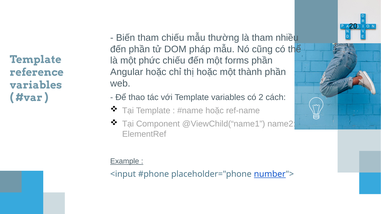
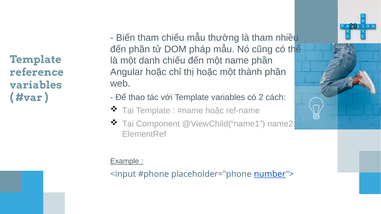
phức: phức -> danh (149, 61)
forms: forms -> name (237, 61)
